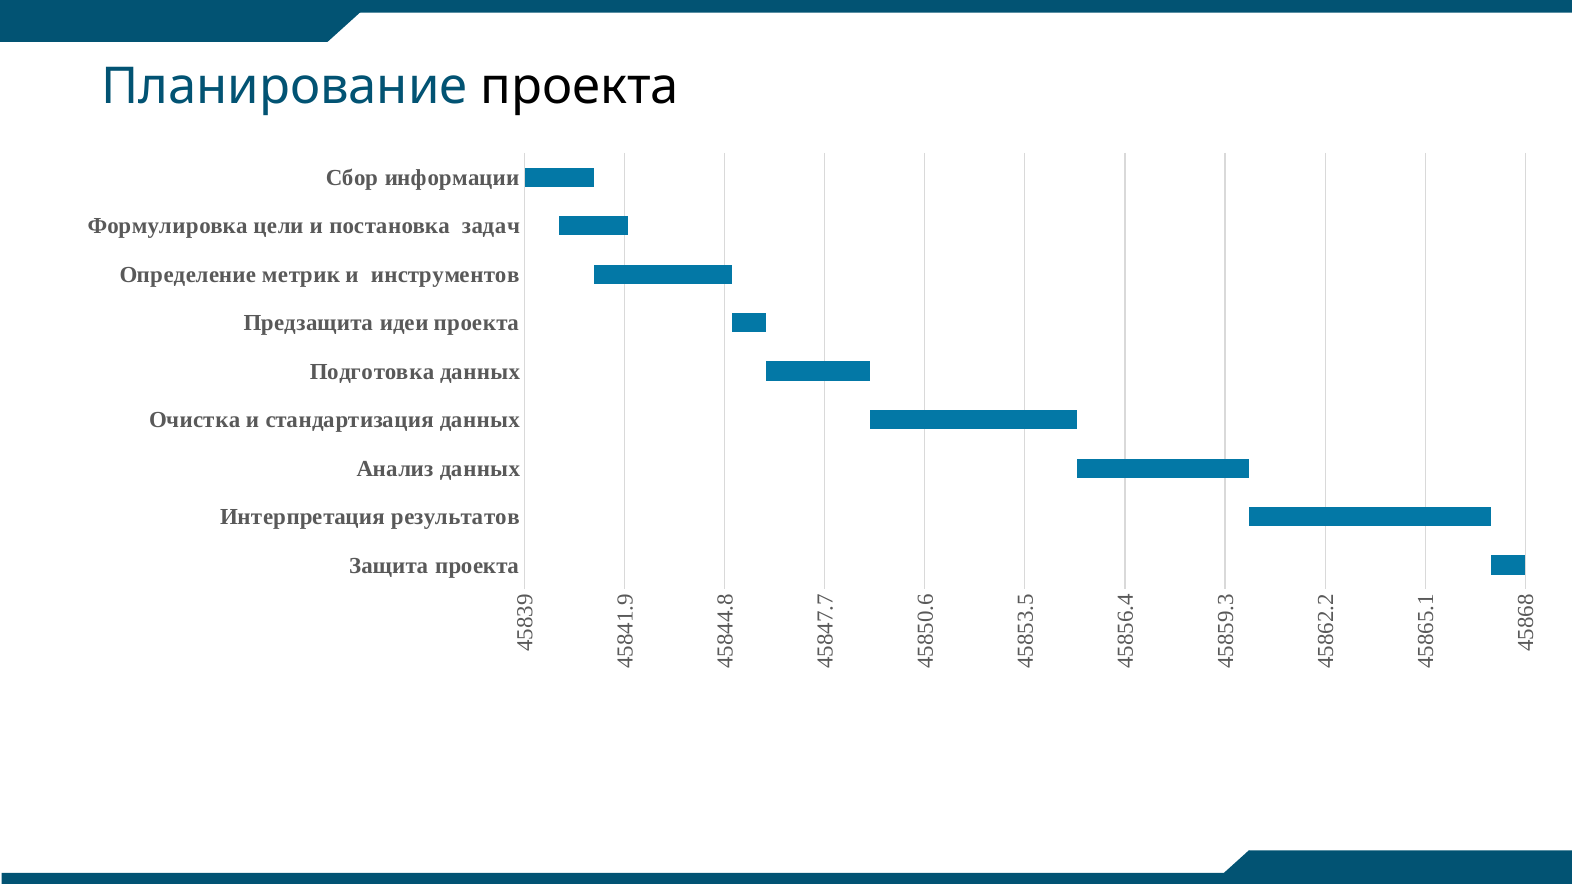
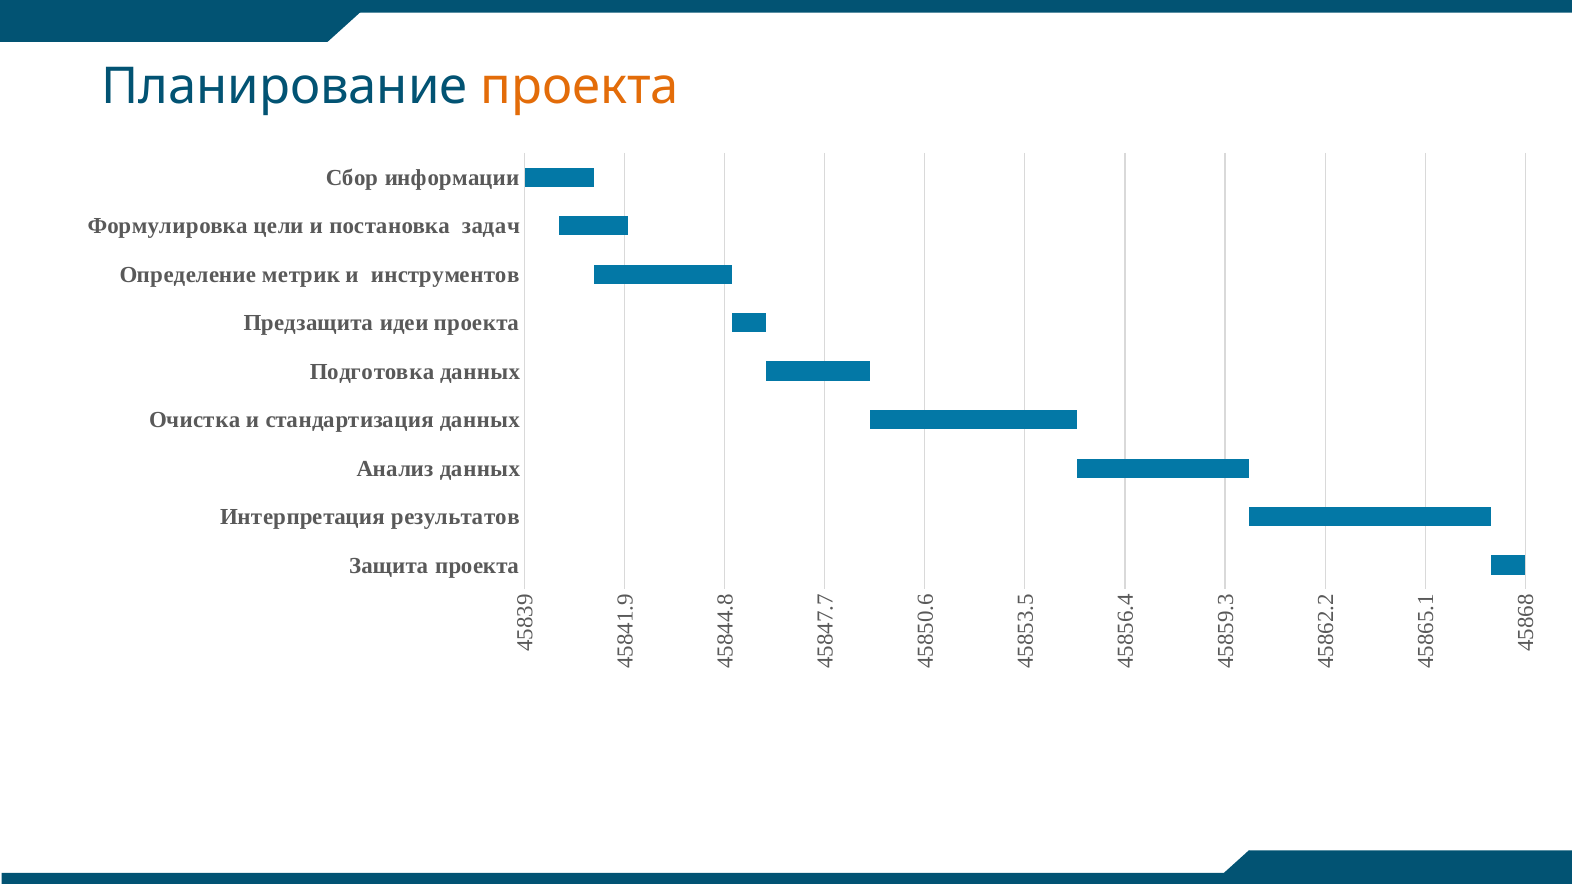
проекта colour: black -> orange (580, 86)
